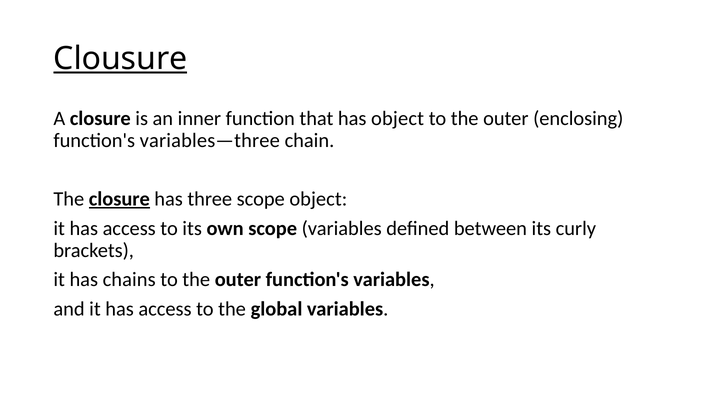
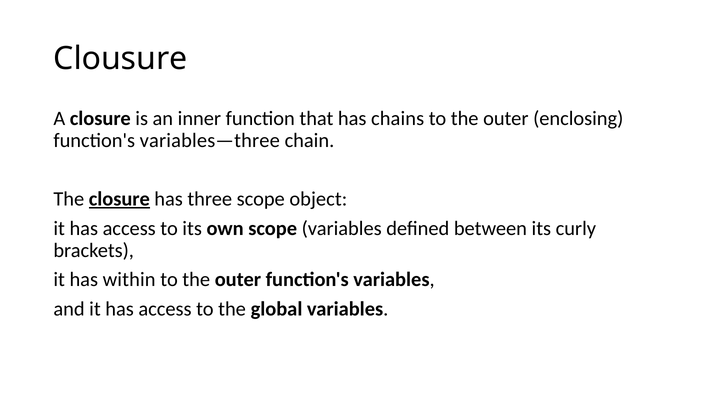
Clousure underline: present -> none (120, 59)
has object: object -> chains (398, 118)
chains: chains -> within (129, 280)
